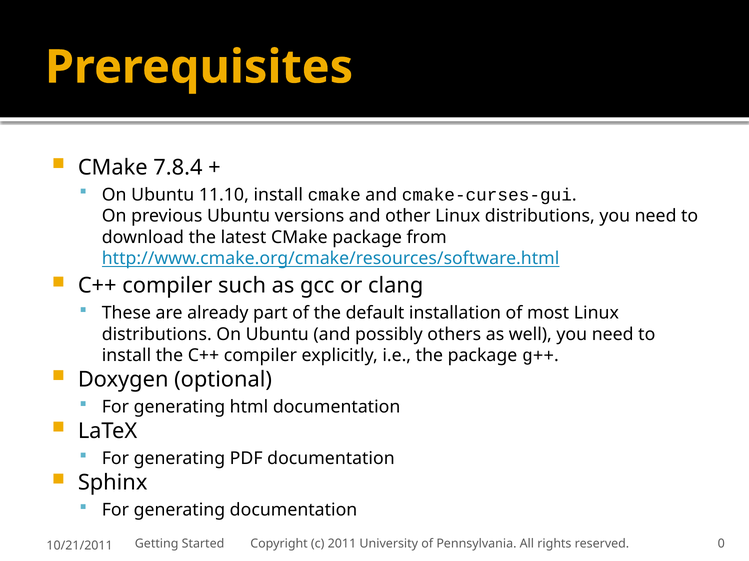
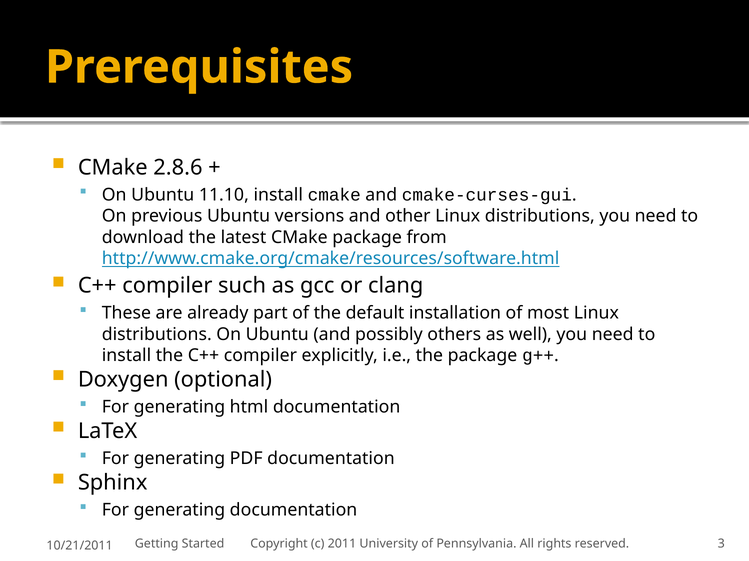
7.8.4: 7.8.4 -> 2.8.6 (178, 168)
0: 0 -> 3 (721, 544)
